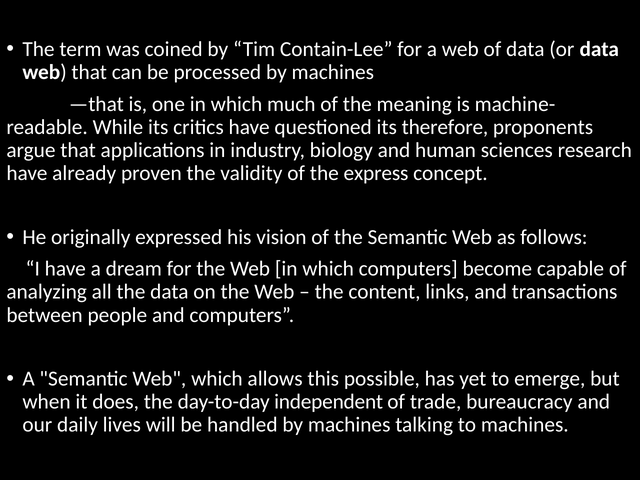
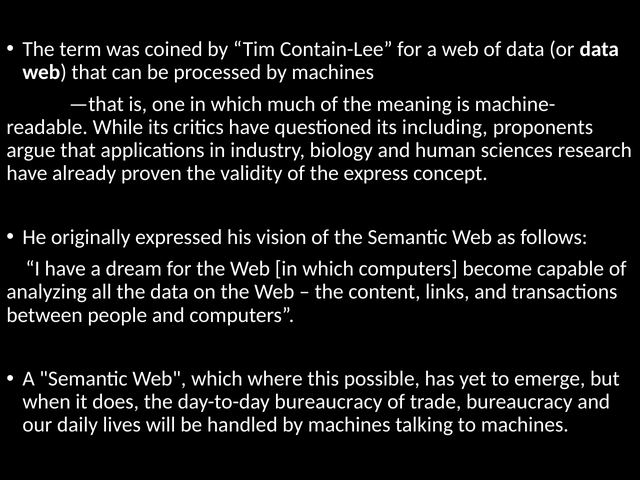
therefore: therefore -> including (445, 127)
allows: allows -> where (275, 379)
day-to-day independent: independent -> bureaucracy (329, 402)
